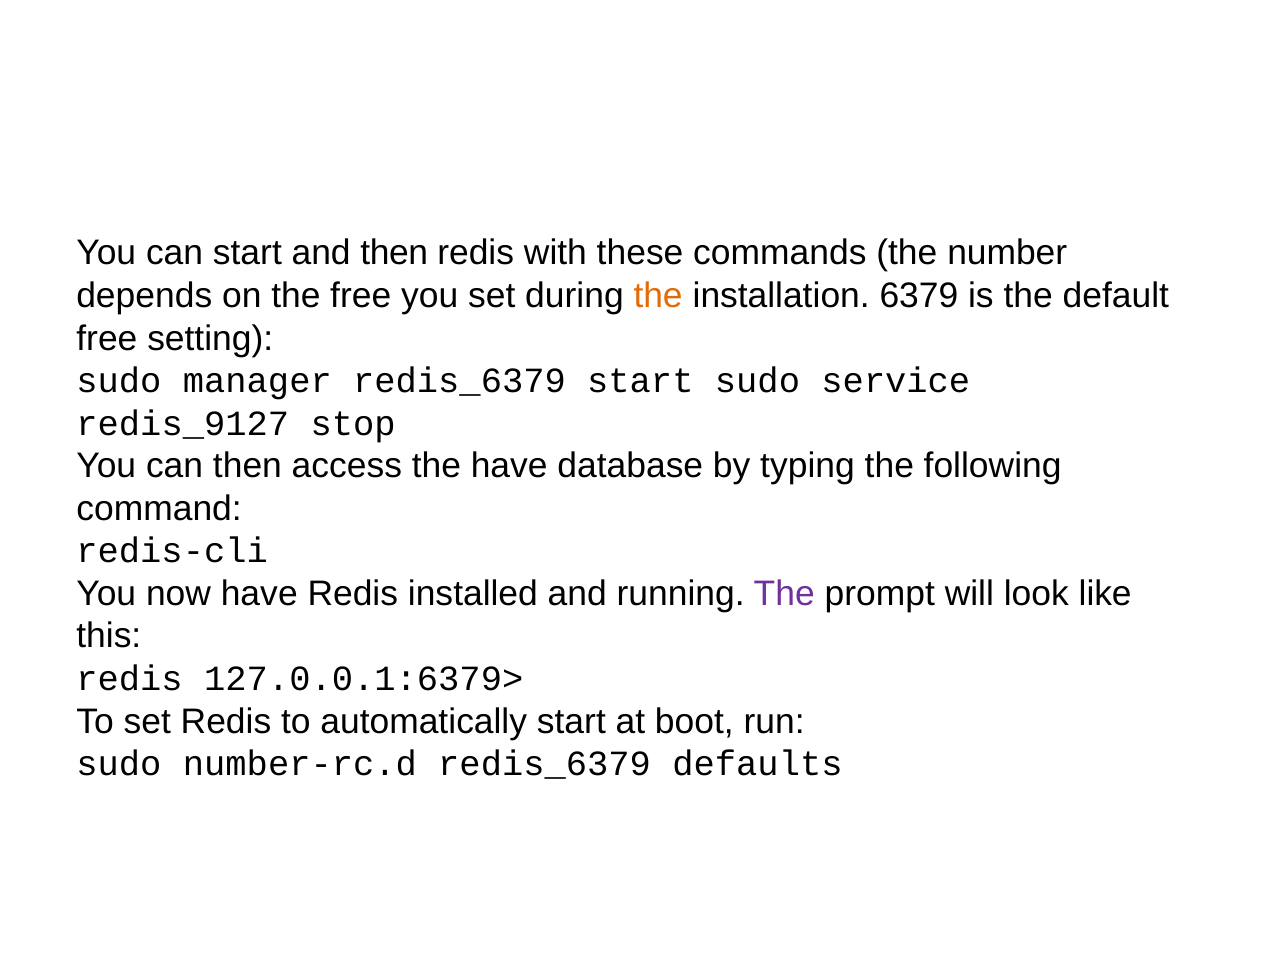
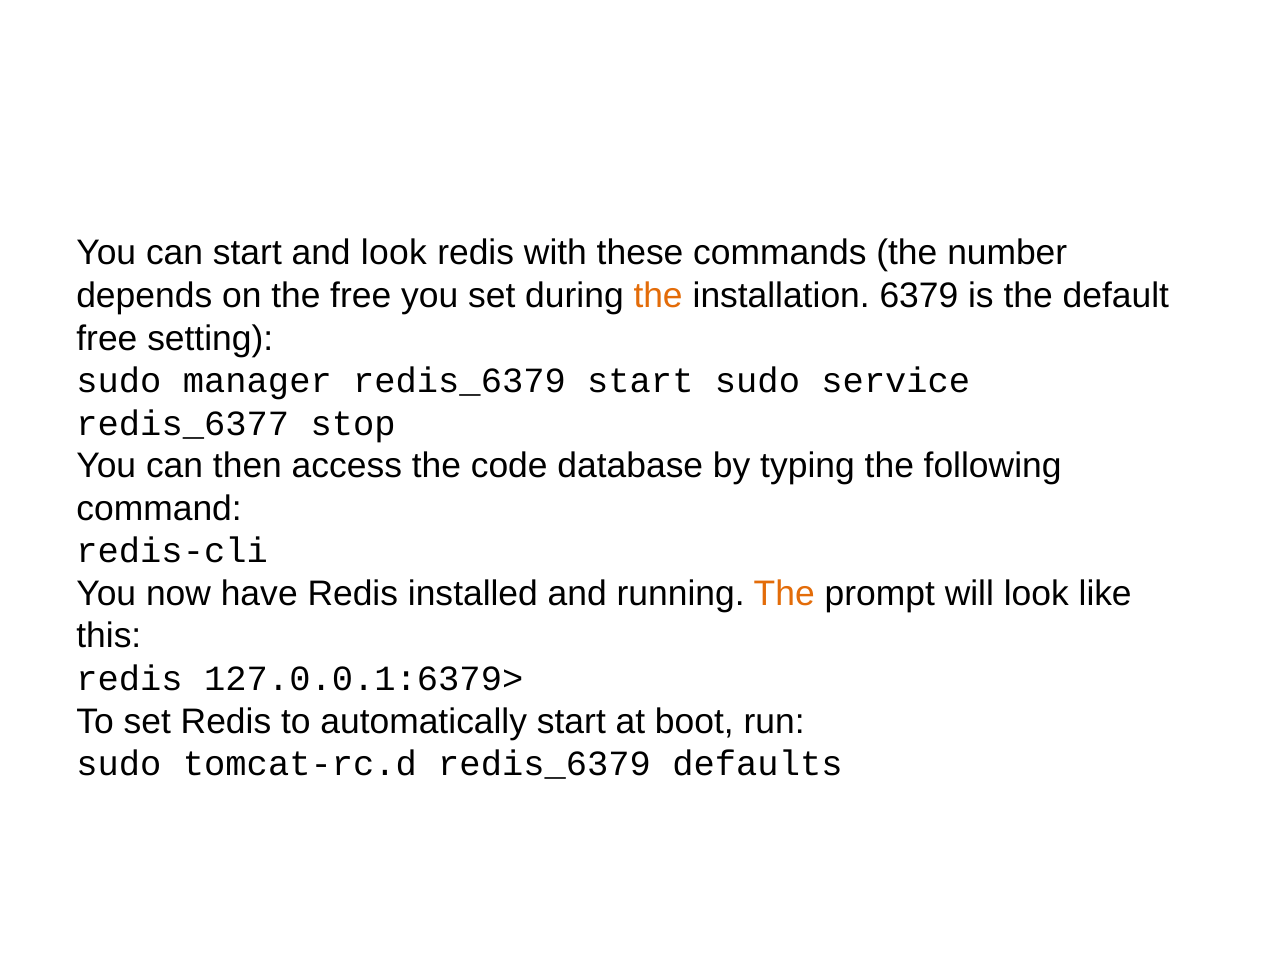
and then: then -> look (394, 253)
redis_9127: redis_9127 -> redis_6377 (183, 423)
the have: have -> code (509, 466)
The colour: purple -> orange (784, 593)
number-rc.d: number-rc.d -> tomcat-rc.d (300, 763)
